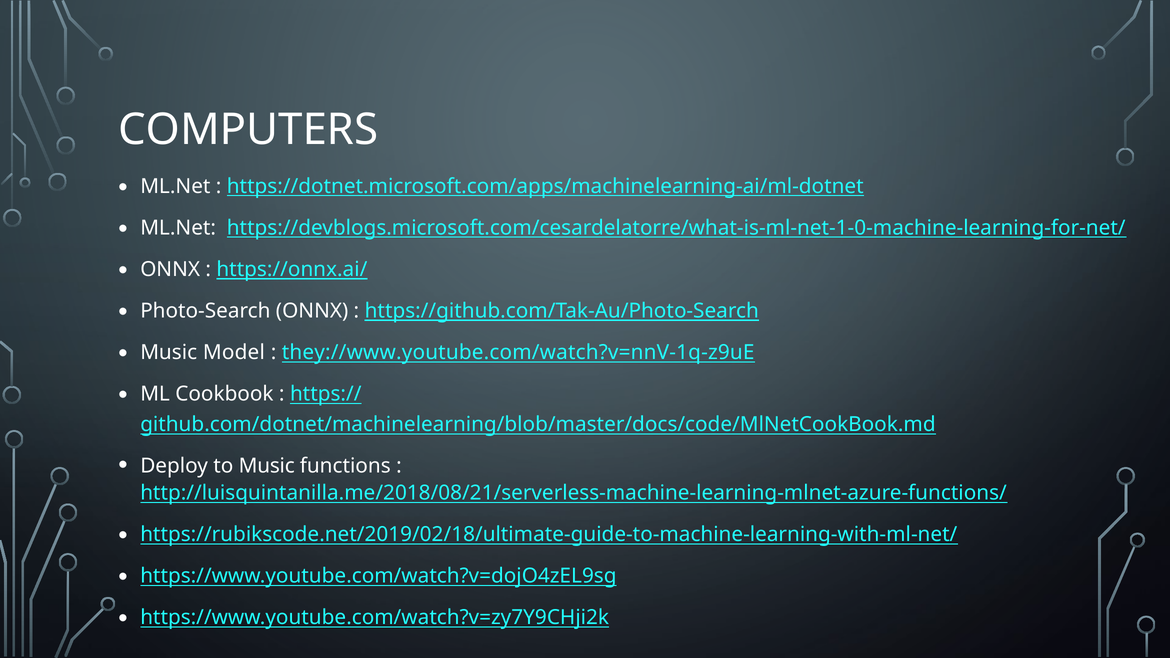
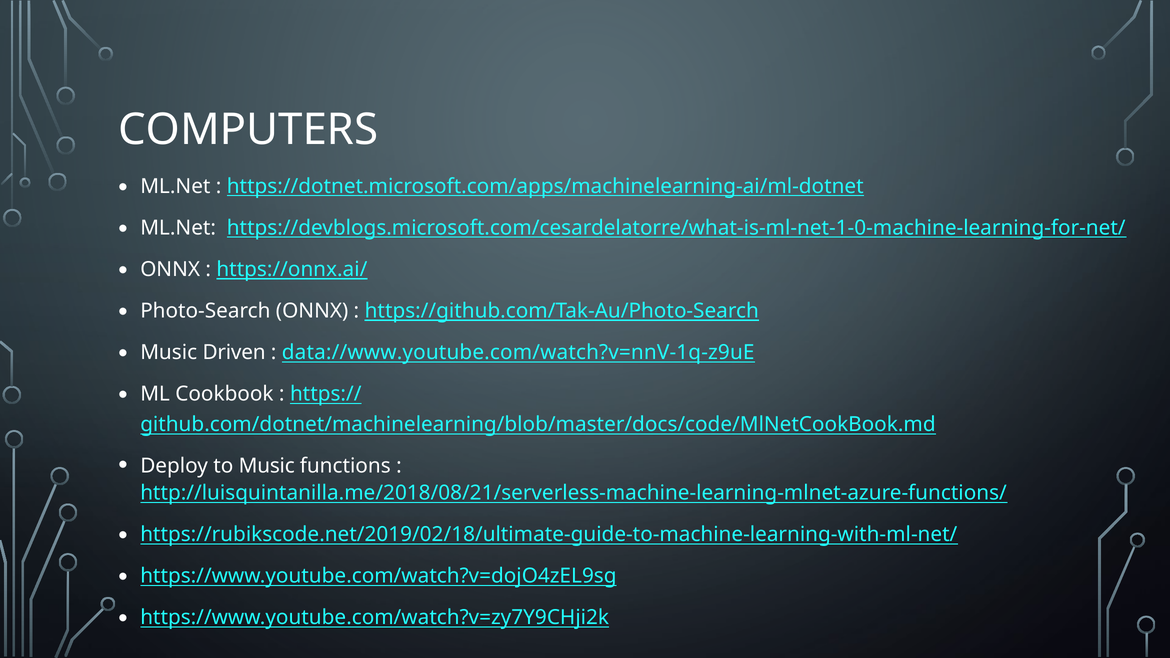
Model: Model -> Driven (234, 352)
they://www.youtube.com/watch?v=nnV-1q-z9uE: they://www.youtube.com/watch?v=nnV-1q-z9uE -> data://www.youtube.com/watch?v=nnV-1q-z9uE (518, 352)
